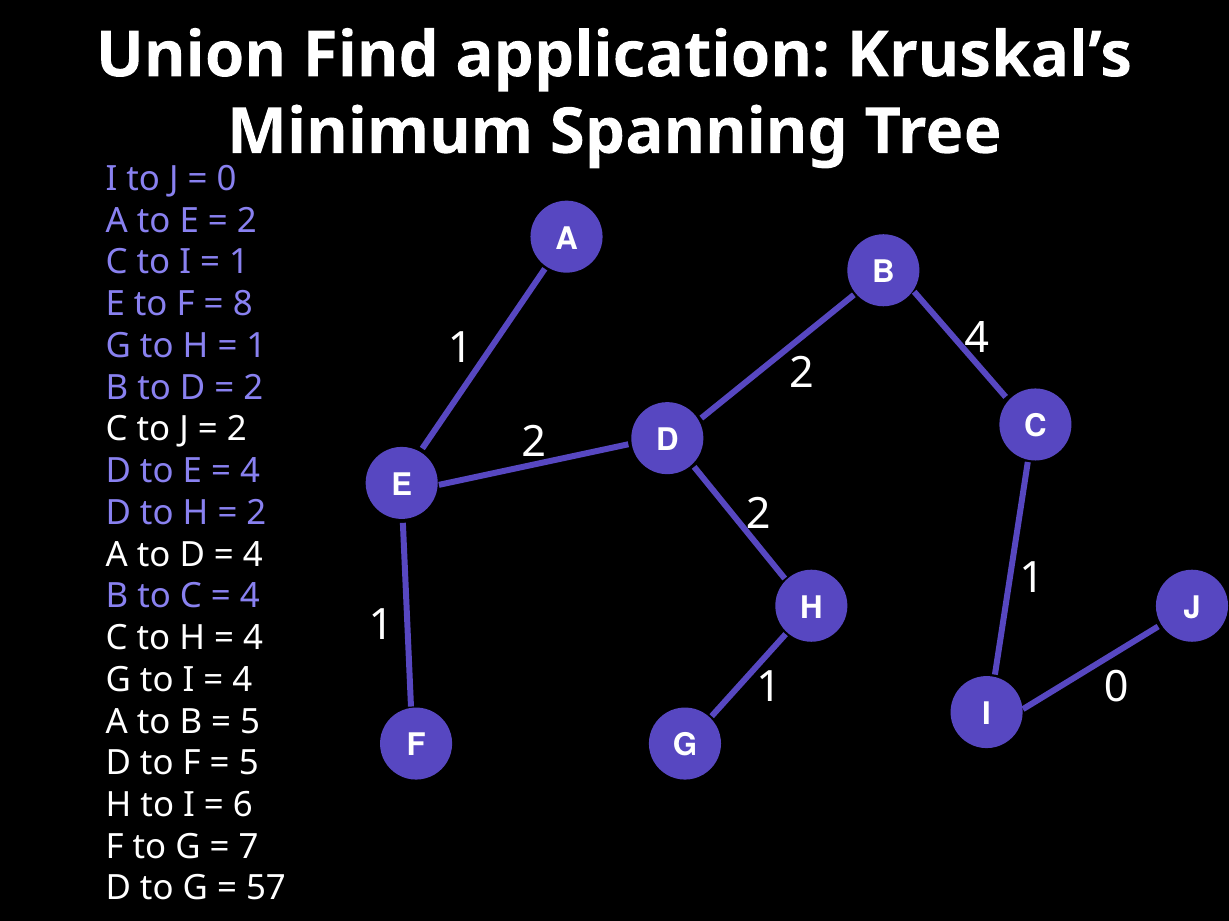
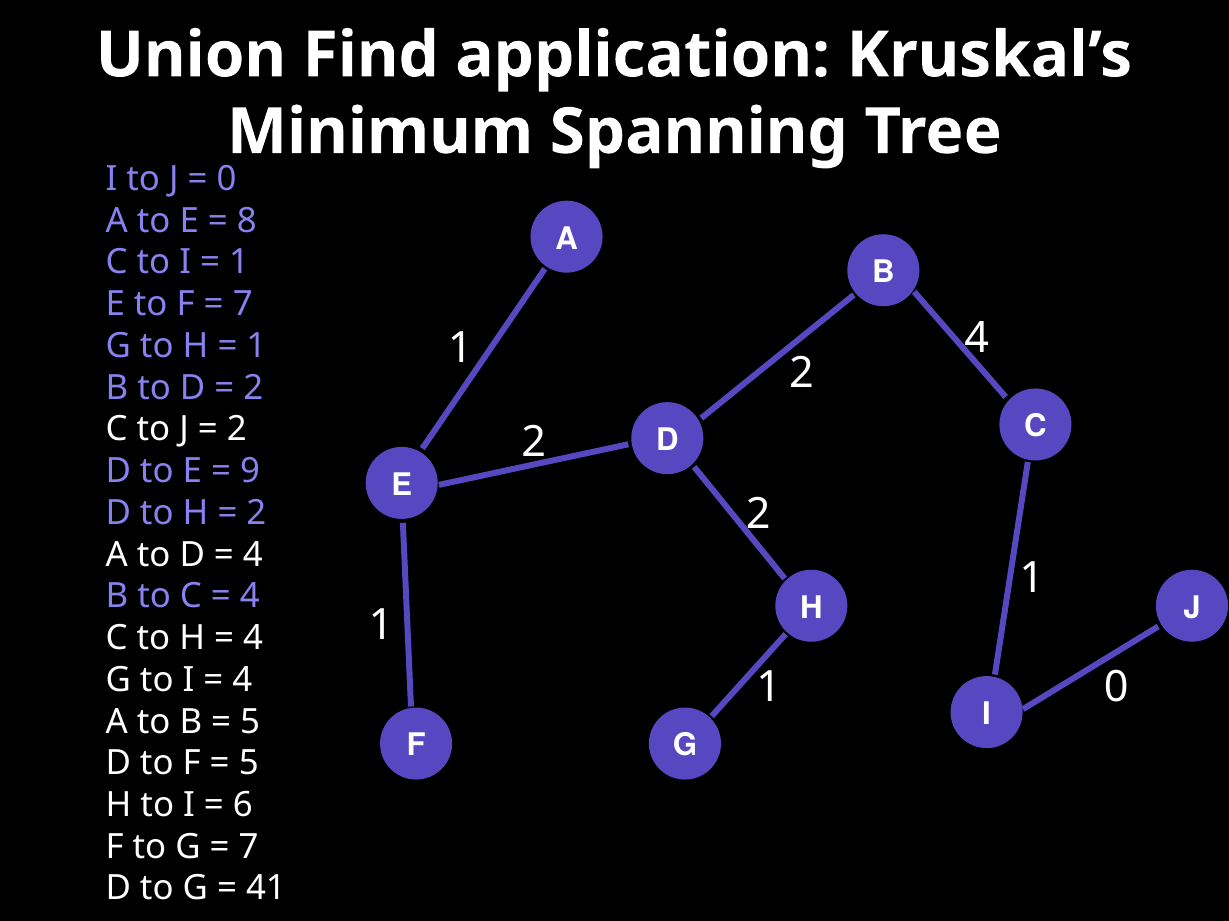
2: 2 -> 8 (247, 221)
8: 8 -> 7 (243, 304)
4: 4 -> 9 (250, 471)
57: 57 -> 41 (266, 889)
